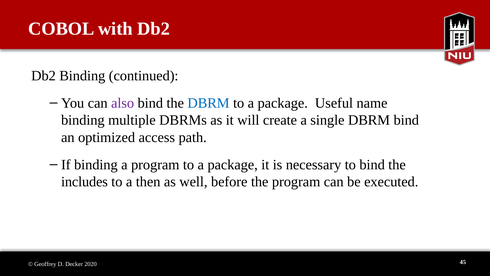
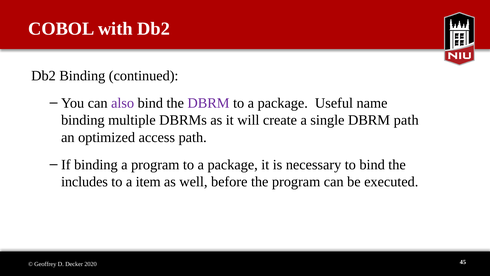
DBRM colour: blue -> purple (209, 103)
DBRM bind: bind -> path (406, 120)
then: then -> item (148, 182)
